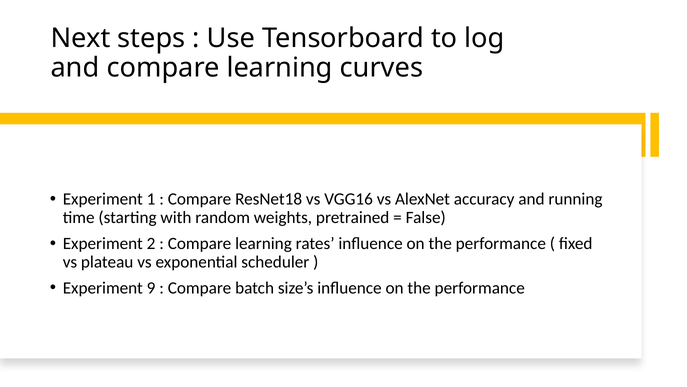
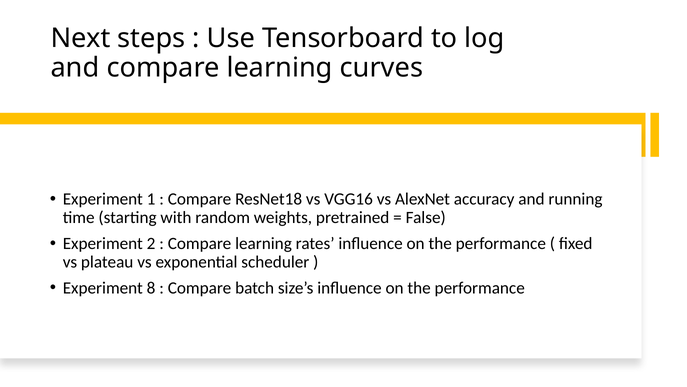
9: 9 -> 8 (151, 287)
